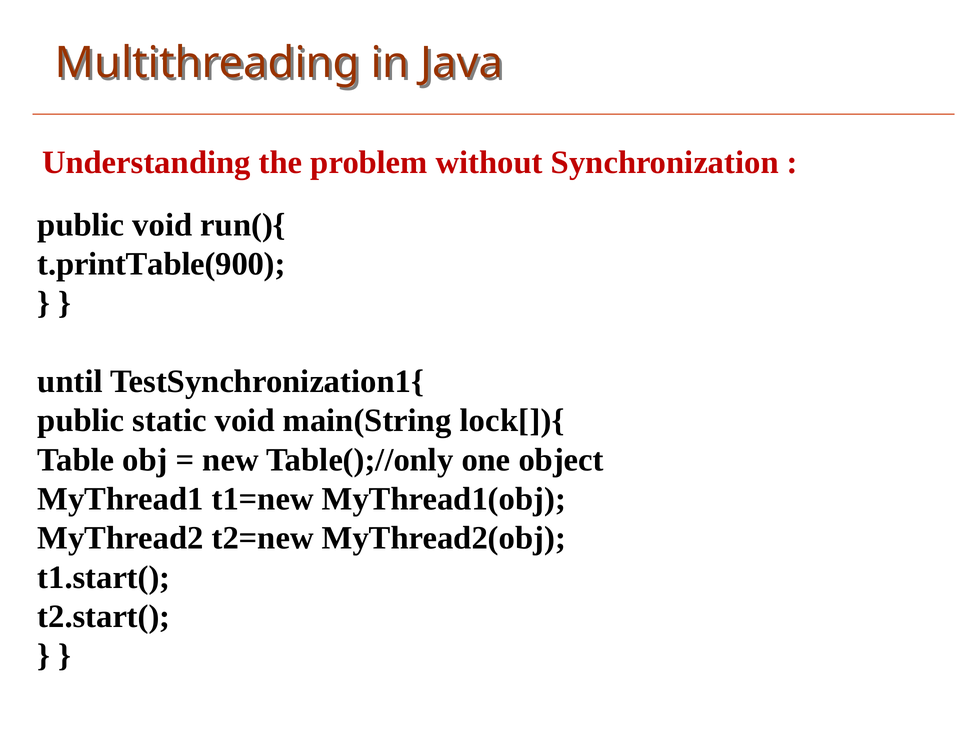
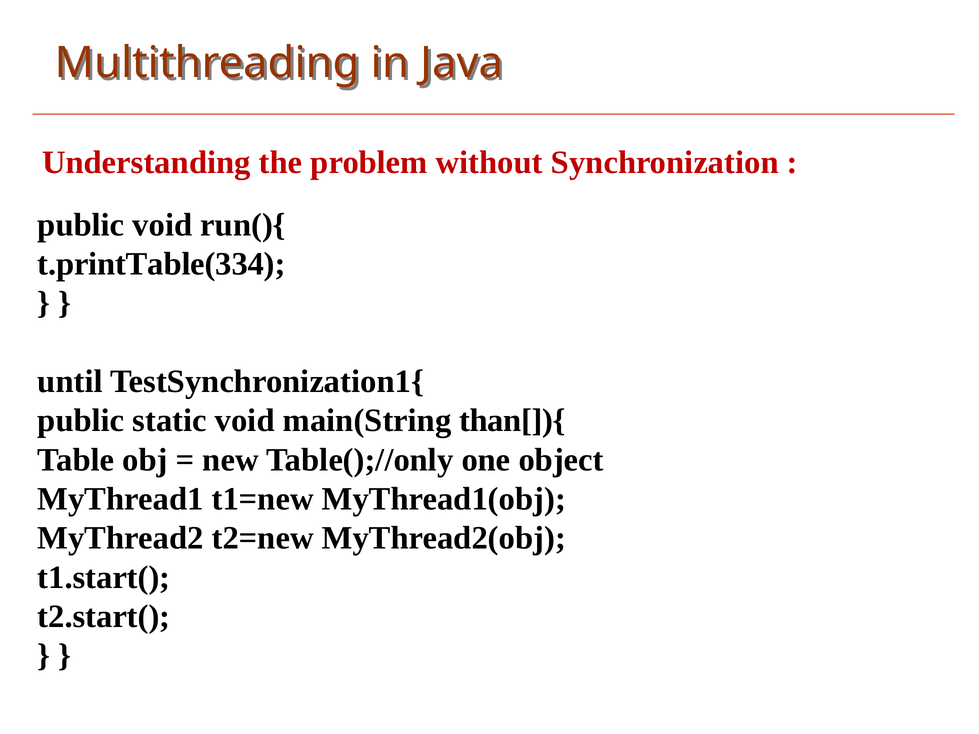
t.printTable(900: t.printTable(900 -> t.printTable(334 (161, 264)
lock[]){: lock[]){ -> than[]){ (512, 421)
